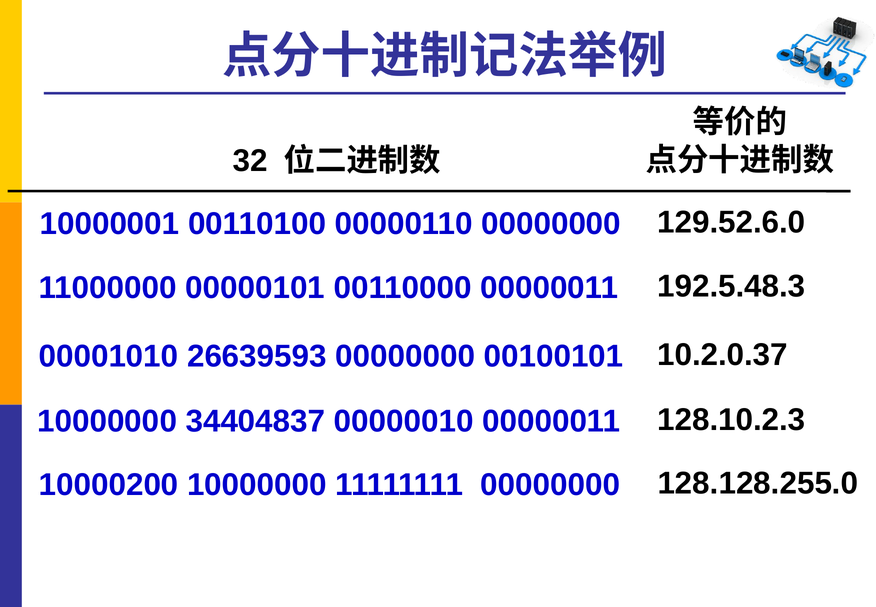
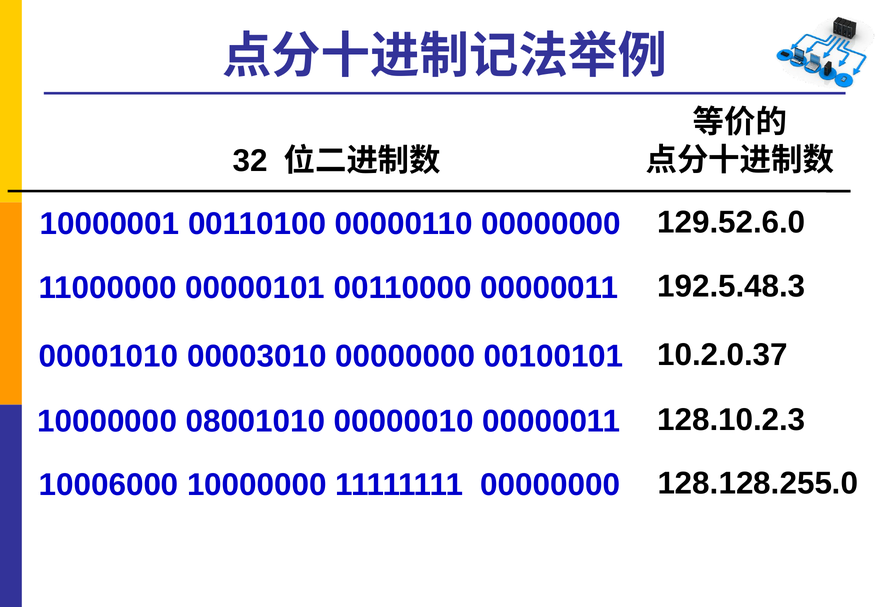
26639593: 26639593 -> 00003010 (257, 356)
34404837: 34404837 -> 08001010 (255, 421)
10000200: 10000200 -> 10006000 (109, 485)
